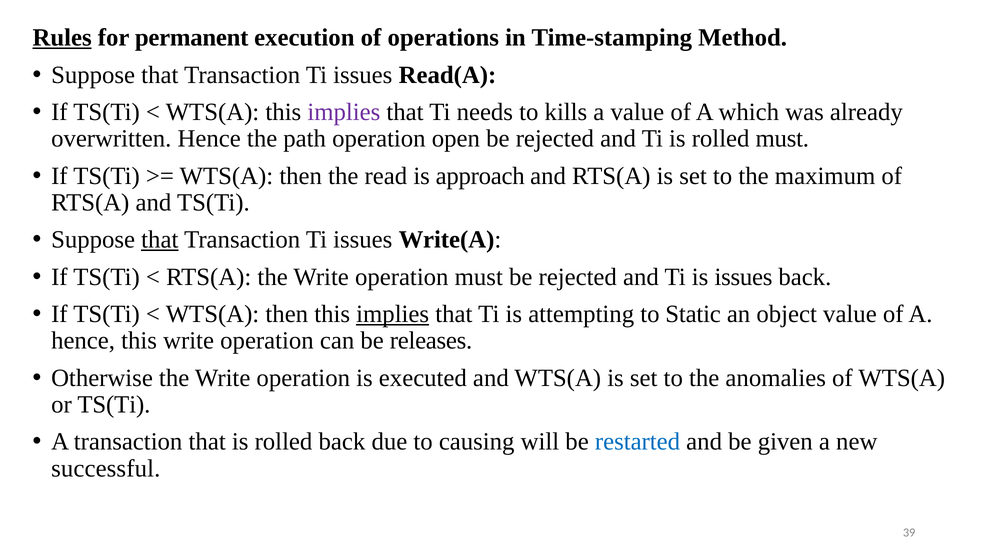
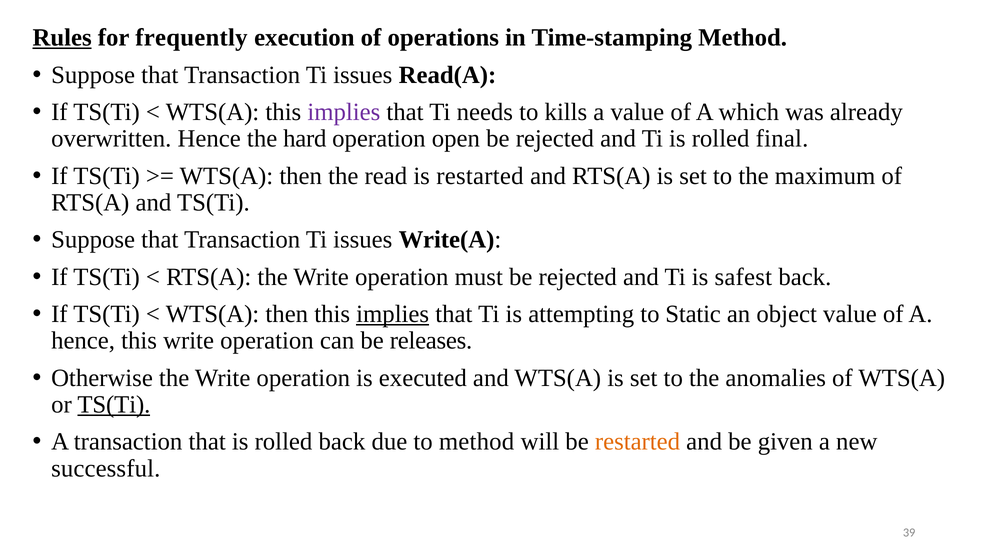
permanent: permanent -> frequently (191, 38)
path: path -> hard (305, 139)
rolled must: must -> final (782, 139)
is approach: approach -> restarted (480, 176)
that underline: present -> none (160, 240)
is issues: issues -> safest (743, 277)
TS(Ti underline: none -> present (114, 404)
to causing: causing -> method (477, 441)
restarted colour: blue -> orange (638, 441)
